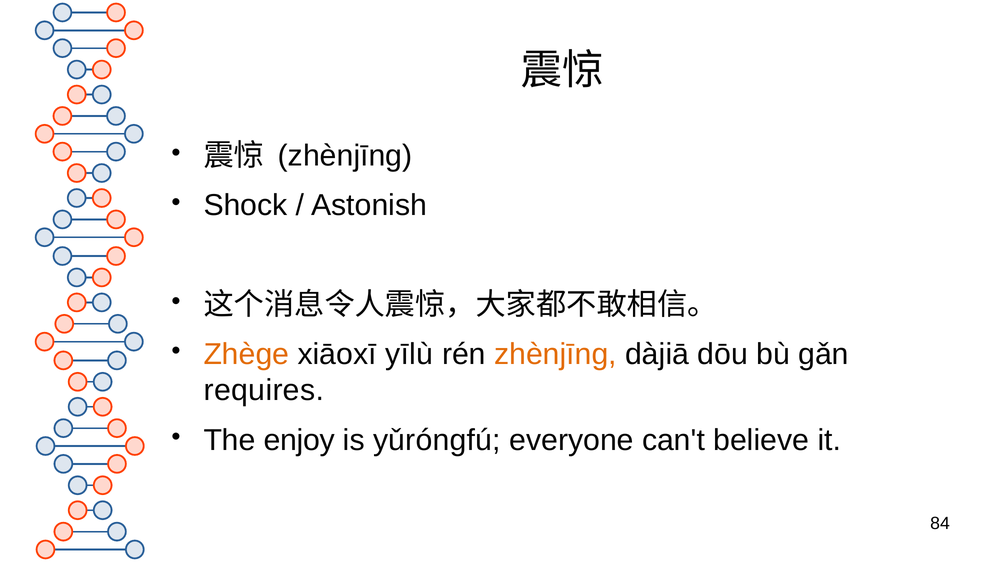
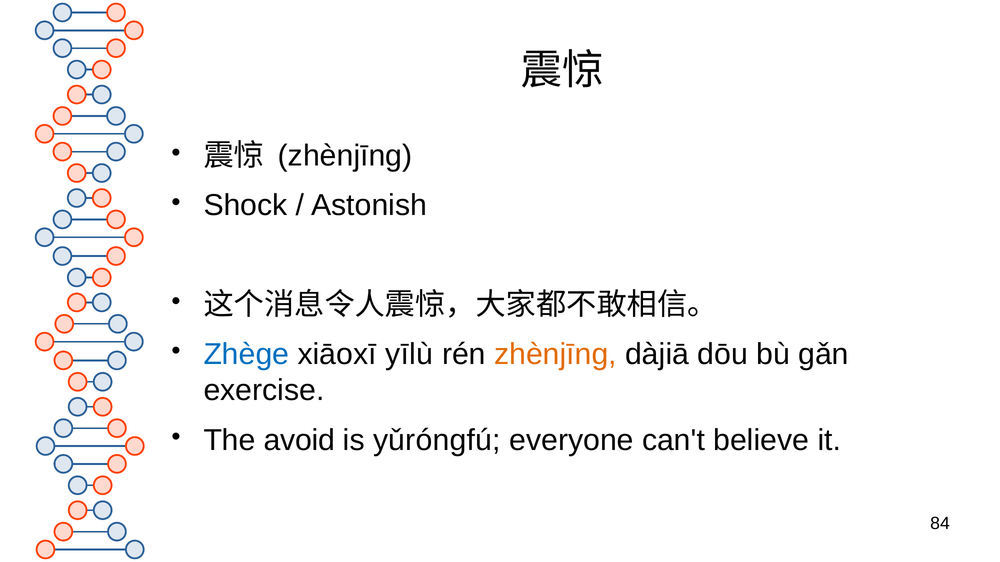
Zhège colour: orange -> blue (246, 355)
requires: requires -> exercise (264, 391)
enjoy: enjoy -> avoid (299, 440)
